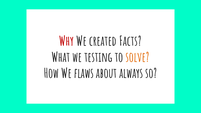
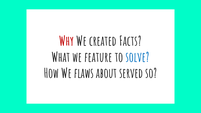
testing: testing -> feature (98, 57)
solve colour: orange -> blue (137, 57)
always: always -> served (131, 74)
